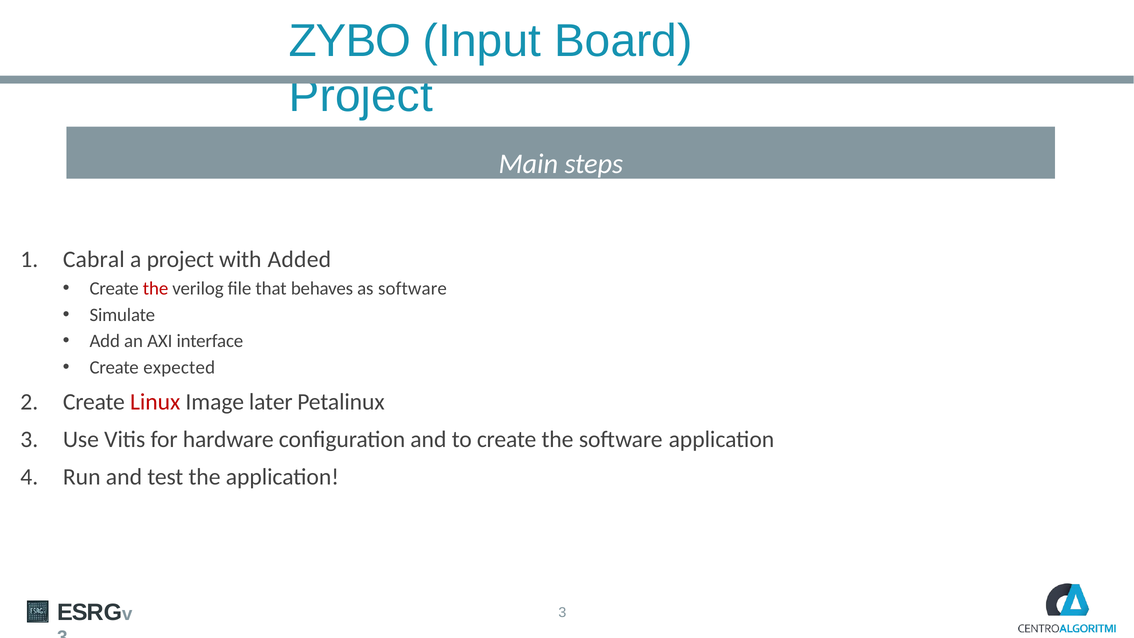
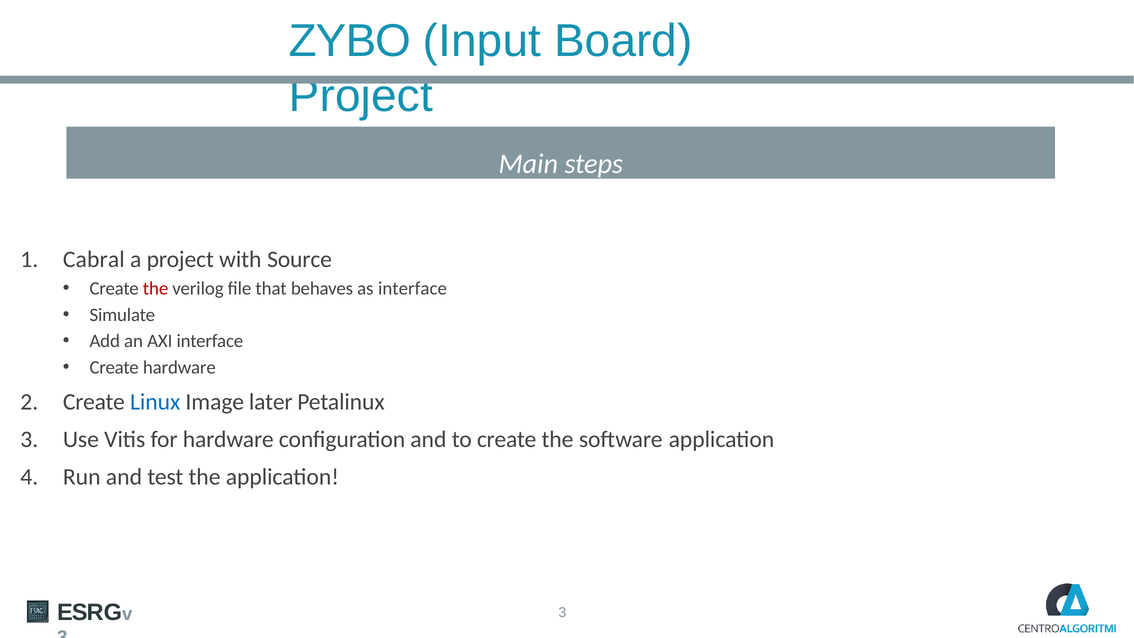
Added: Added -> Source (300, 259)
as software: software -> interface (412, 288)
Create expected: expected -> hardware (179, 367)
Linux colour: red -> blue (155, 402)
